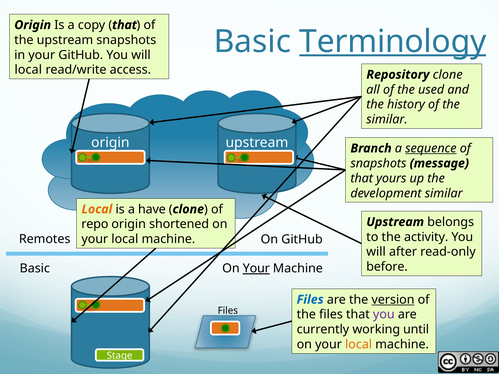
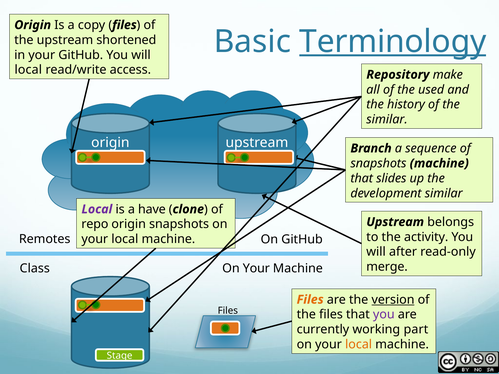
that: that -> files (124, 25)
upstream snapshots: snapshots -> shortened (126, 40)
Repository clone: clone -> make (448, 75)
sequence underline: present -> none (431, 148)
snapshots message: message -> machine (439, 163)
yours: yours -> slides (391, 178)
Local colour: orange -> purple (97, 209)
origin shortened: shortened -> snapshots (179, 224)
before: before -> merge (387, 267)
Basic: Basic -> Class (35, 269)
Your underline: present -> none (256, 269)
Files colour: blue -> orange (310, 300)
until: until -> part (416, 330)
